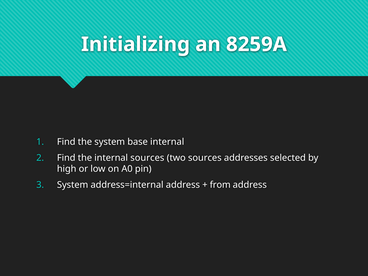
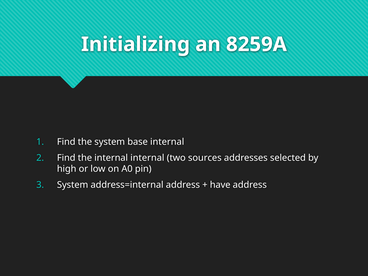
internal sources: sources -> internal (147, 158)
from: from -> have (220, 185)
